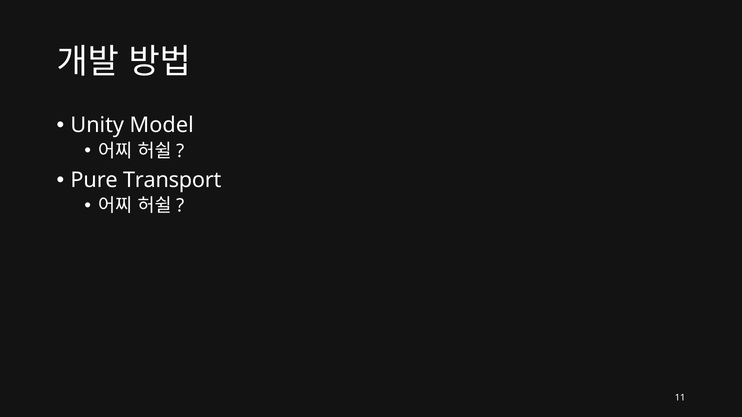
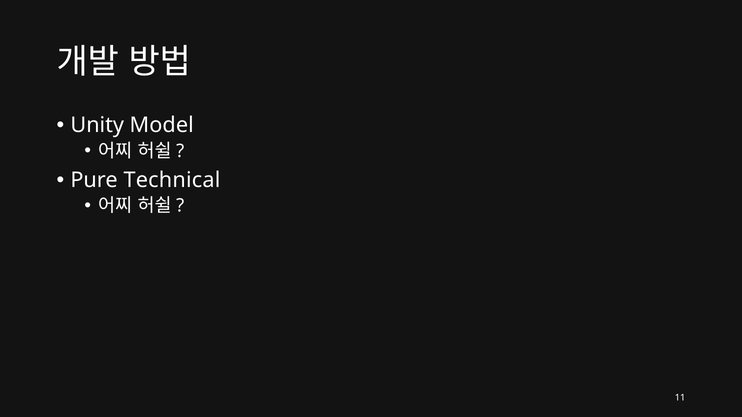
Transport: Transport -> Technical (172, 180)
